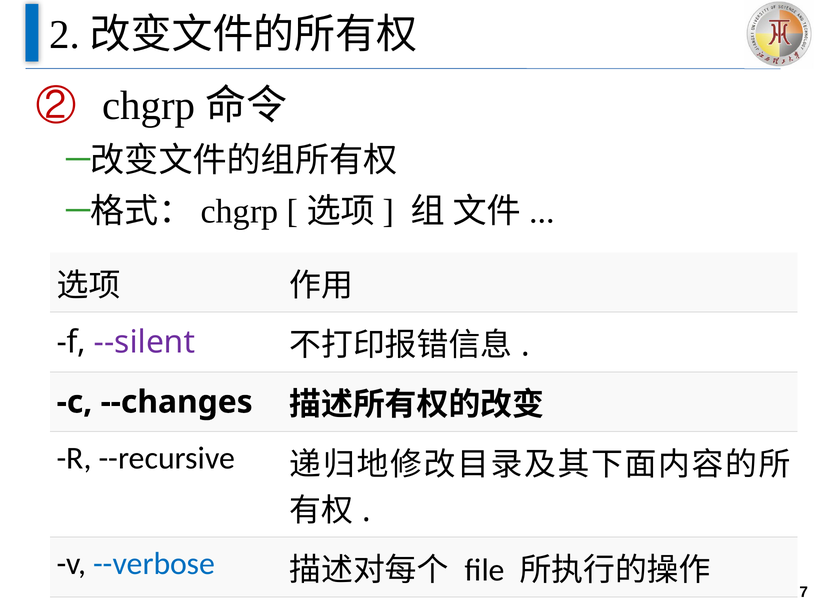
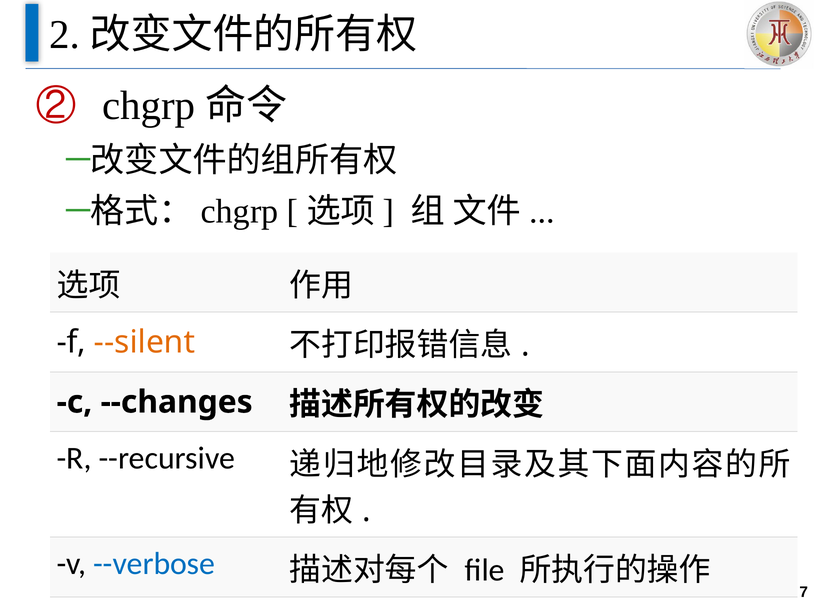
--silent colour: purple -> orange (145, 342)
